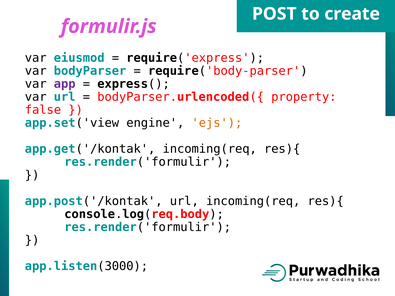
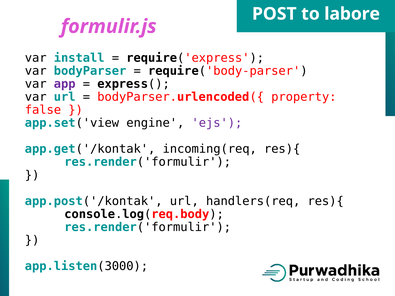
create: create -> labore (352, 14)
eiusmod: eiusmod -> install (79, 58)
ejs colour: orange -> purple (217, 123)
url incoming(req: incoming(req -> handlers(req (253, 201)
